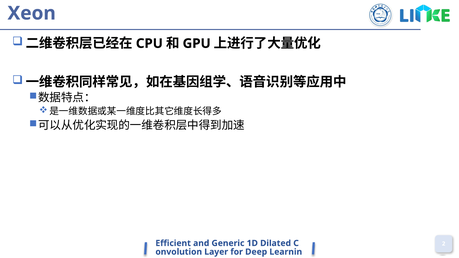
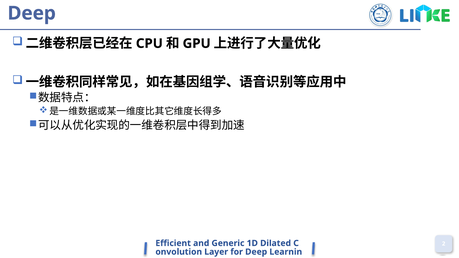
Xeon: Xeon -> Deep (32, 13)
